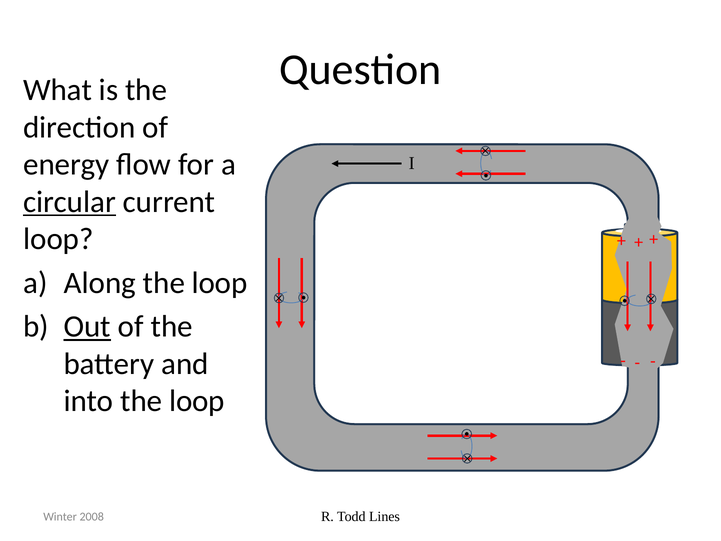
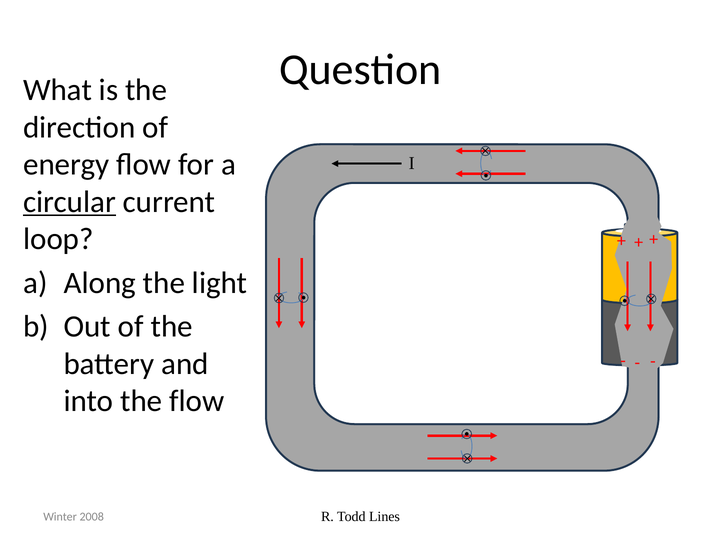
Along the loop: loop -> light (220, 283)
Out underline: present -> none (87, 326)
into the loop: loop -> flow (197, 401)
